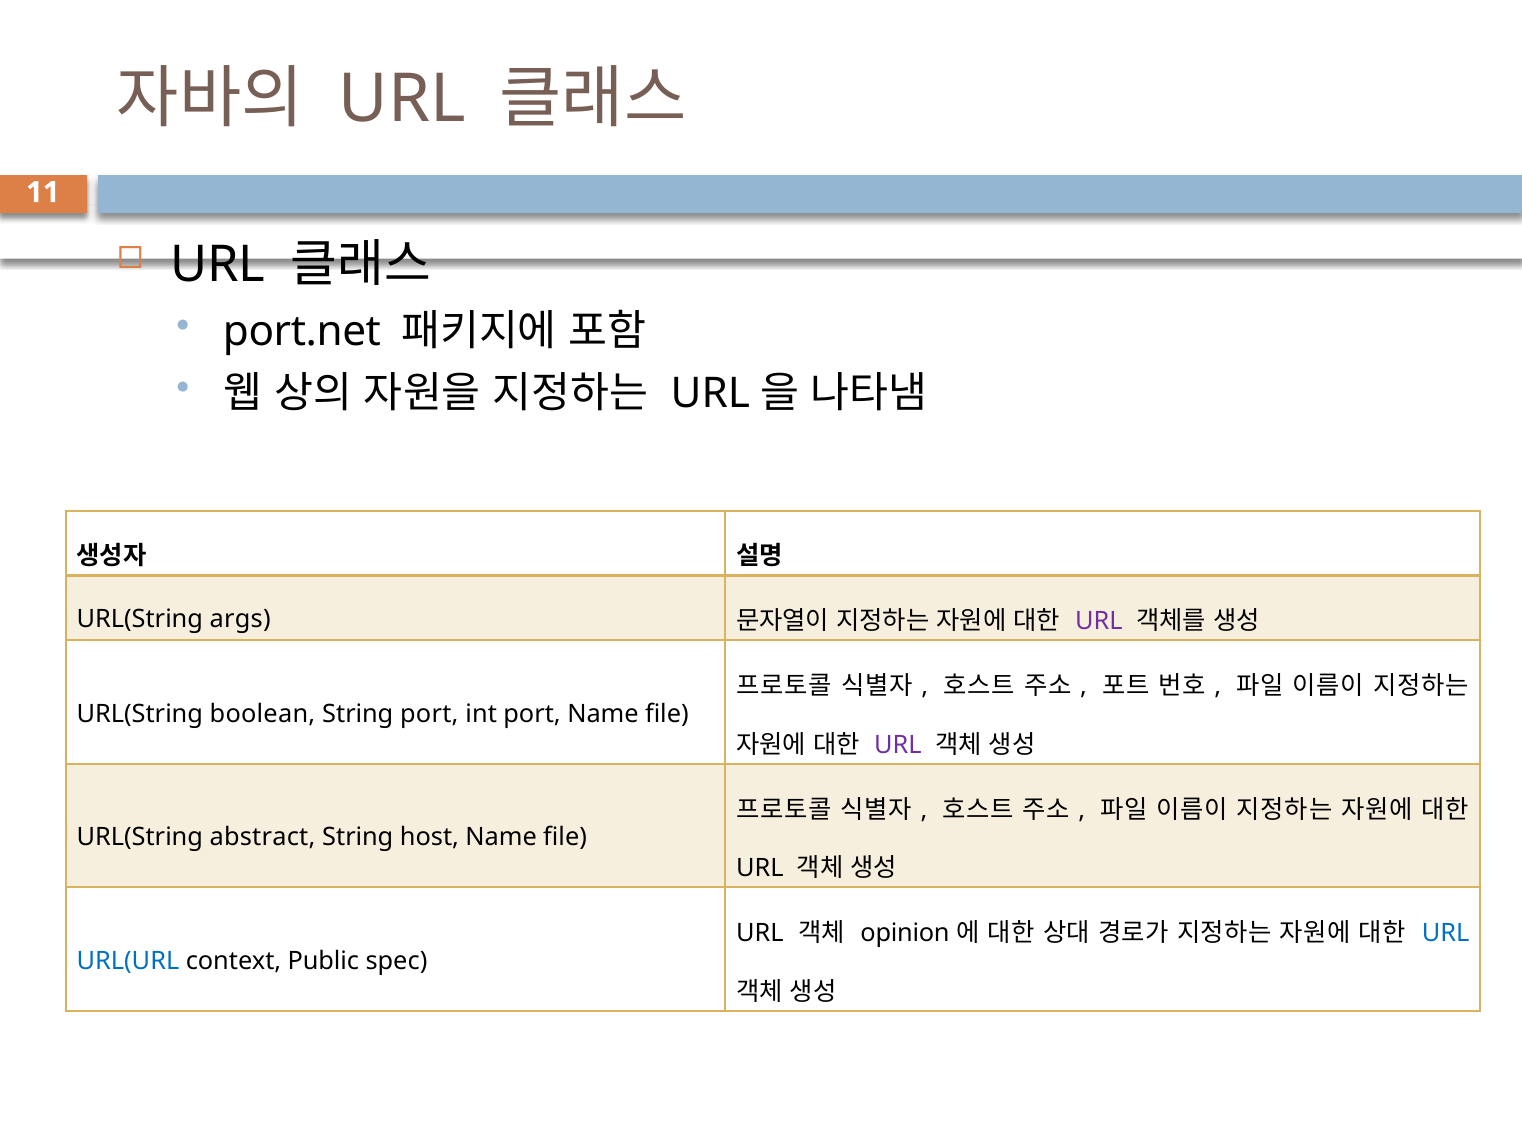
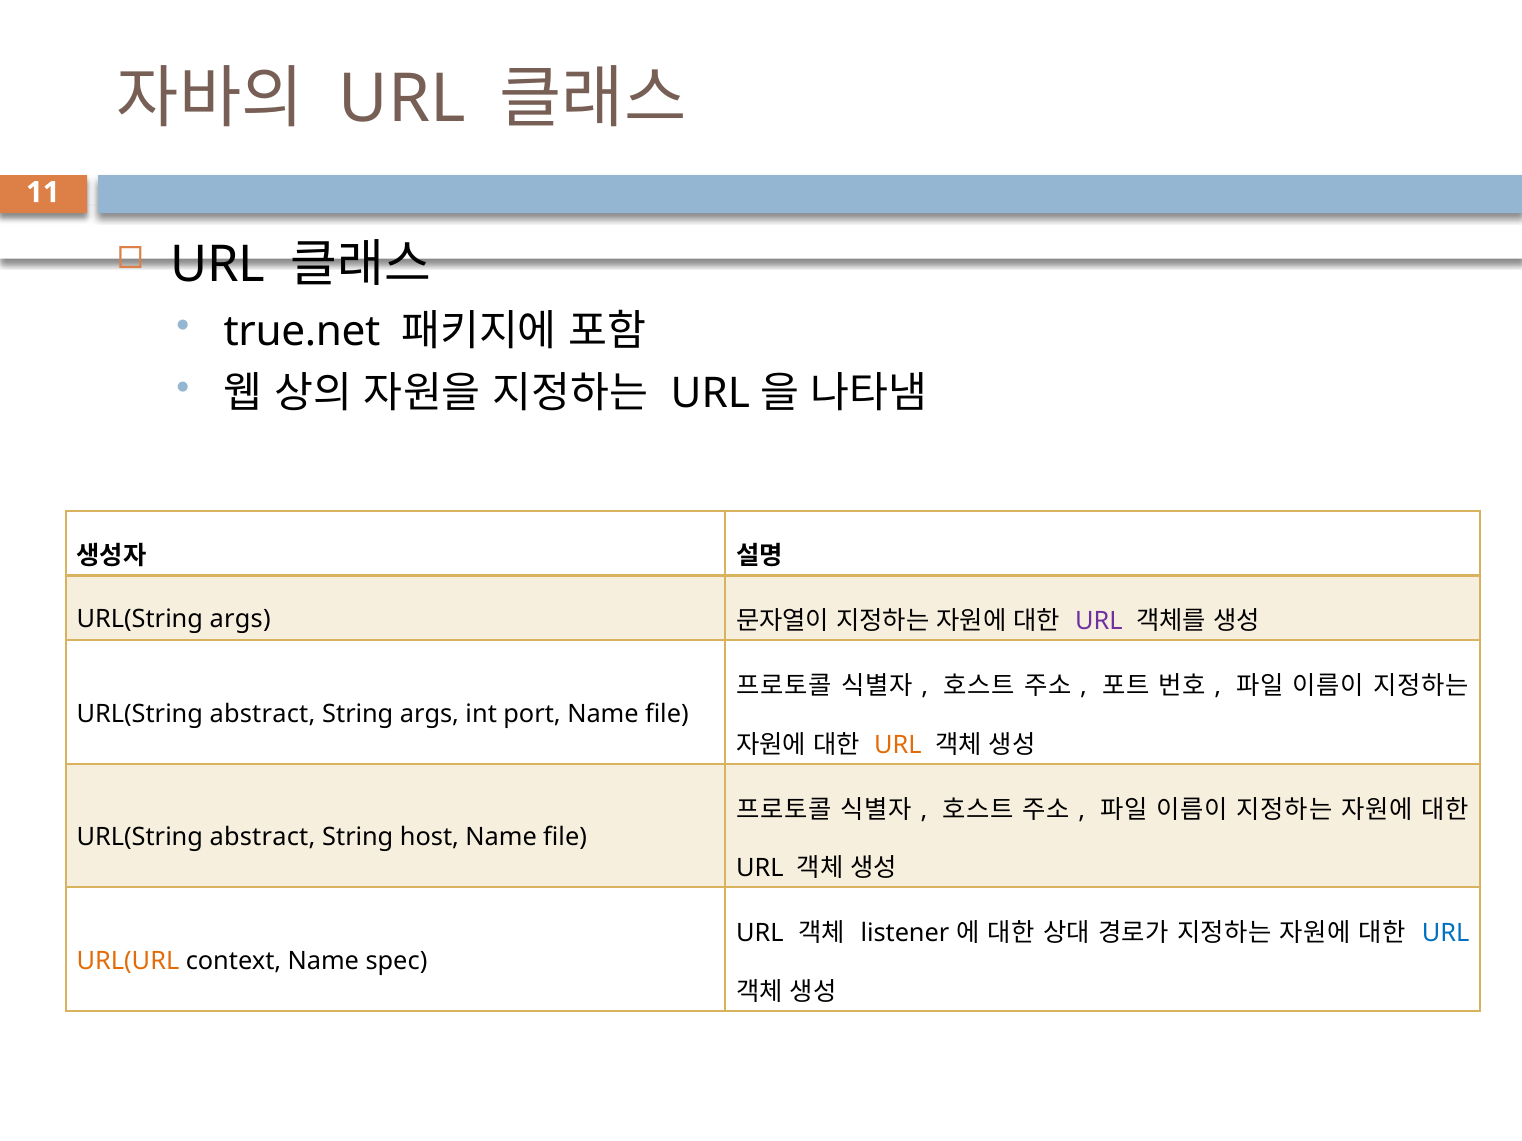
port.net: port.net -> true.net (302, 331)
boolean: boolean -> abstract (262, 714)
String port: port -> args (429, 714)
URL colour: purple -> orange (898, 745)
opinion: opinion -> listener (905, 934)
URL(URL colour: blue -> orange (128, 961)
context Public: Public -> Name (323, 961)
